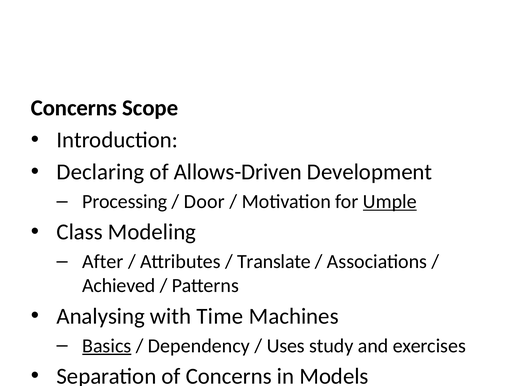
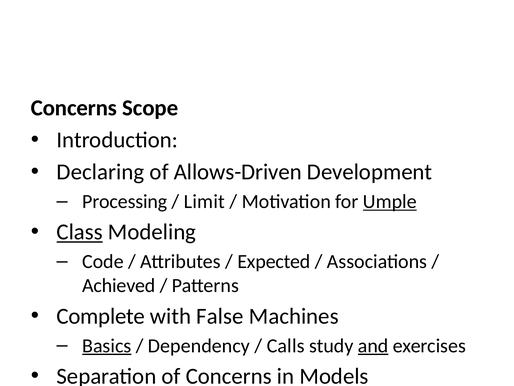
Door: Door -> Limit (204, 201)
Class underline: none -> present (80, 232)
After: After -> Code (103, 261)
Translate: Translate -> Expected (274, 261)
Analysing: Analysing -> Complete (101, 316)
Time: Time -> False (220, 316)
Uses: Uses -> Calls (286, 345)
and underline: none -> present (373, 345)
